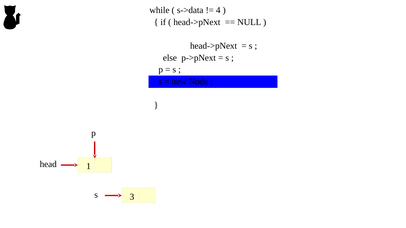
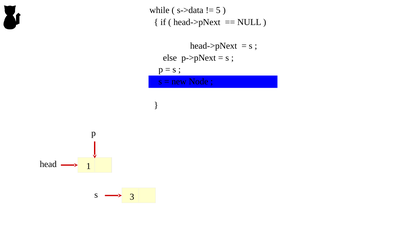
4: 4 -> 5 (218, 10)
